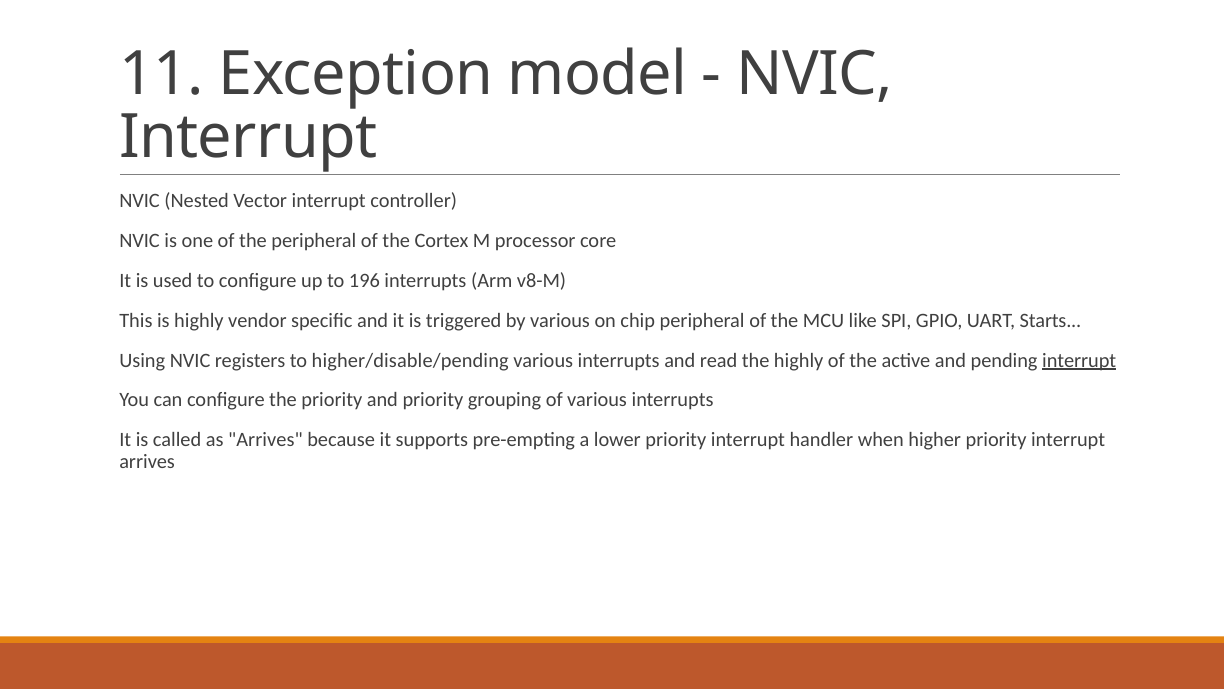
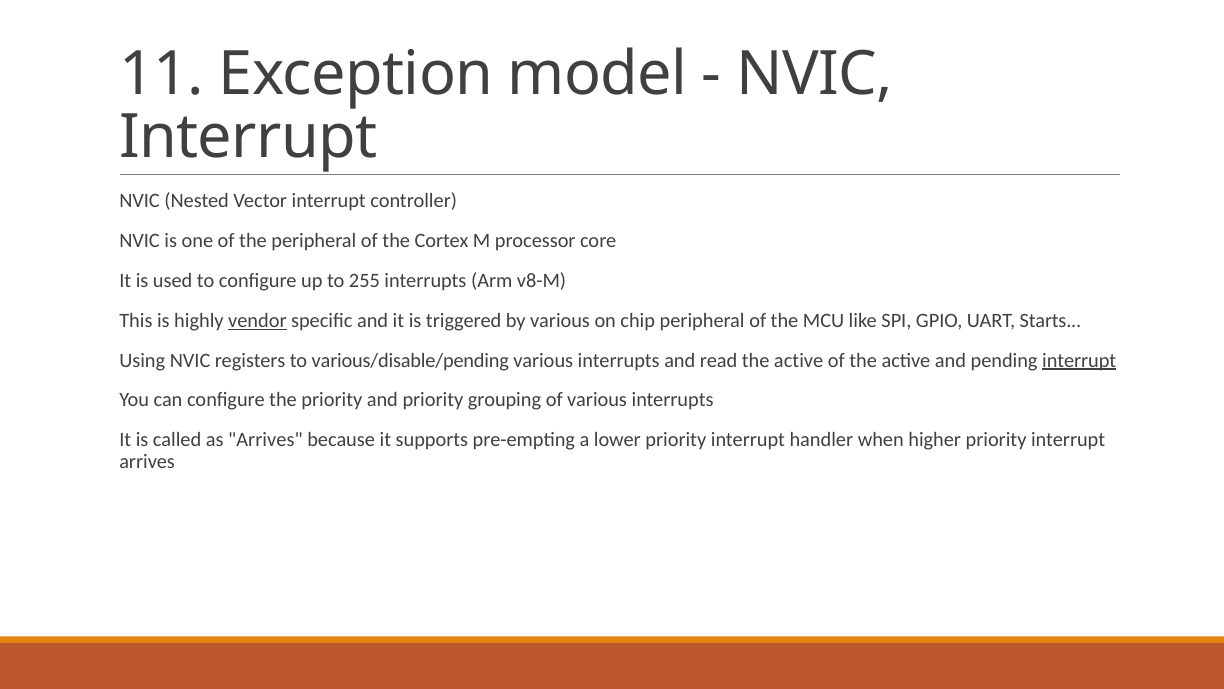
196: 196 -> 255 (364, 280)
vendor underline: none -> present (257, 320)
higher/disable/pending: higher/disable/pending -> various/disable/pending (410, 360)
read the highly: highly -> active (799, 360)
